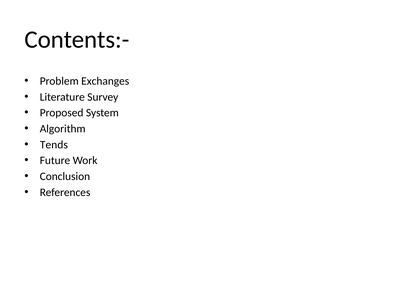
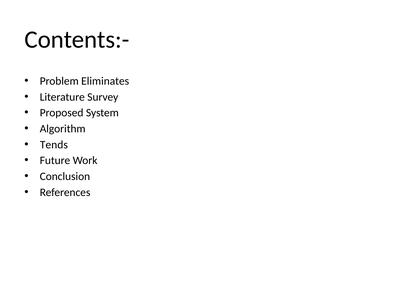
Exchanges: Exchanges -> Eliminates (105, 81)
